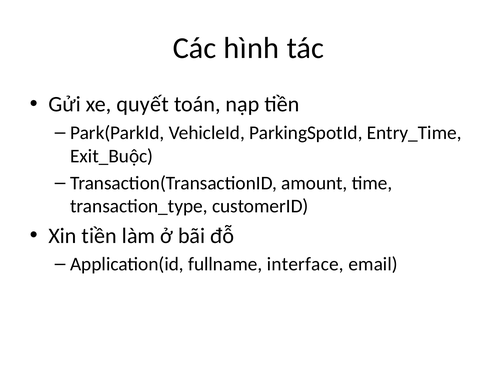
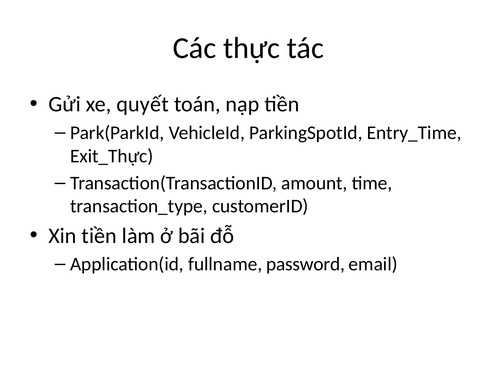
hình: hình -> thực (252, 48)
Exit_Buộc: Exit_Buộc -> Exit_Thực (112, 156)
interface: interface -> password (306, 264)
